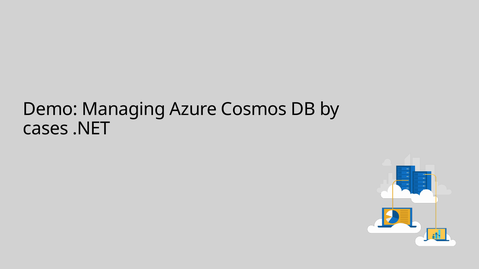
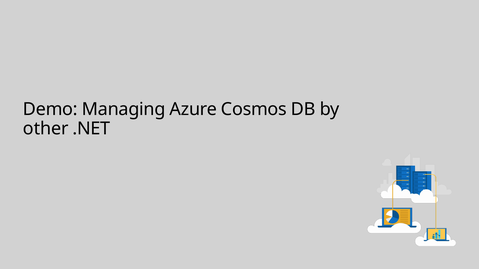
cases: cases -> other (46, 129)
